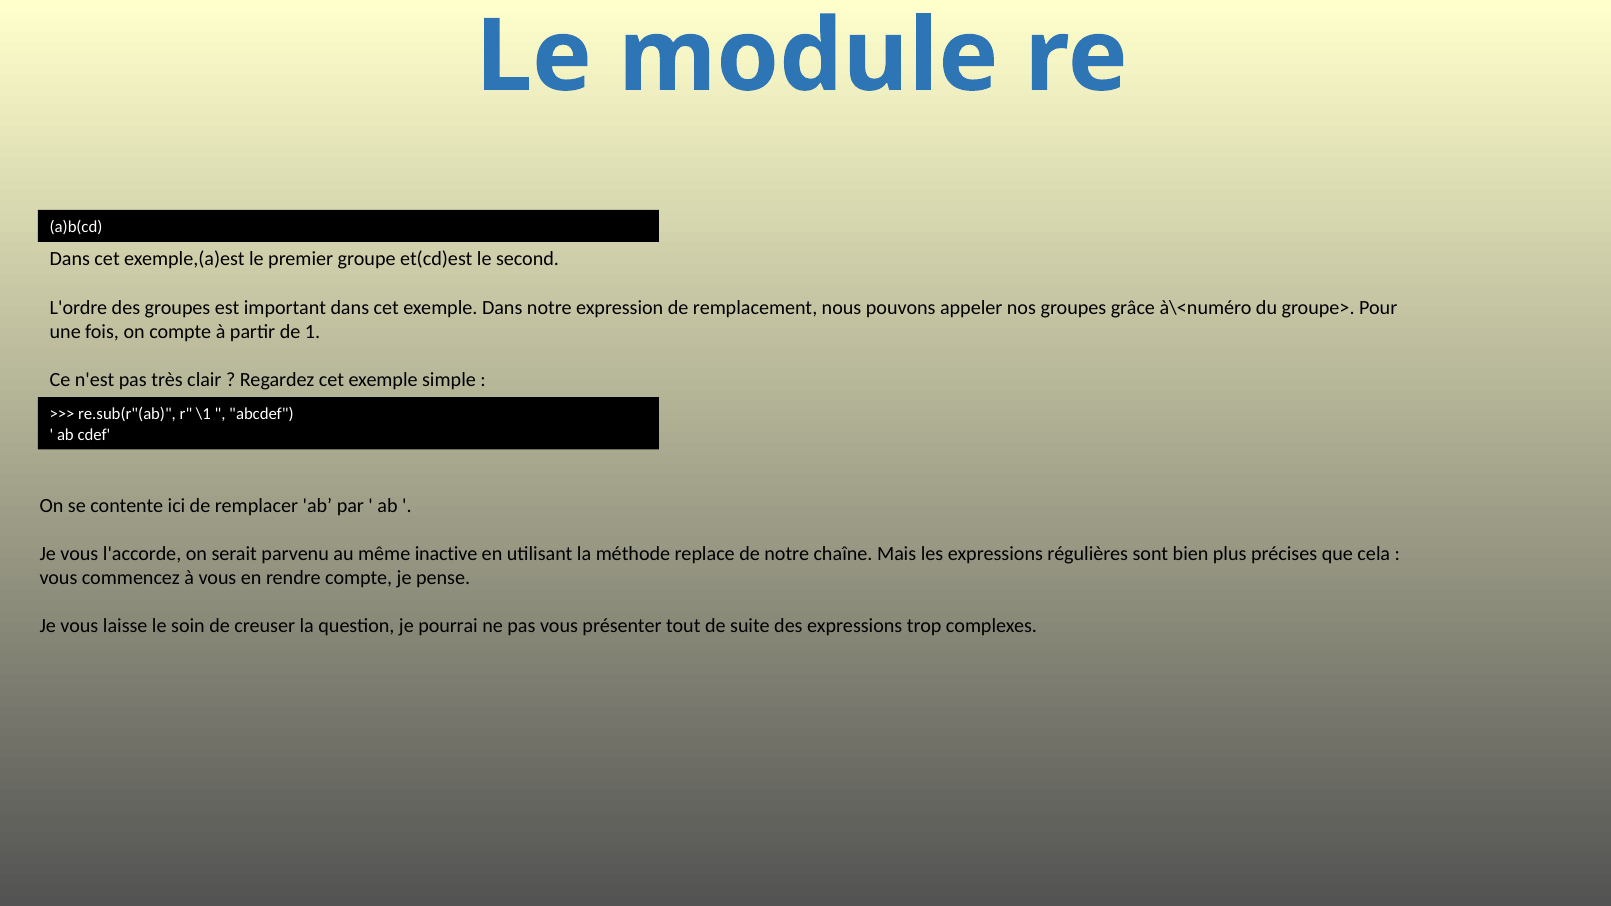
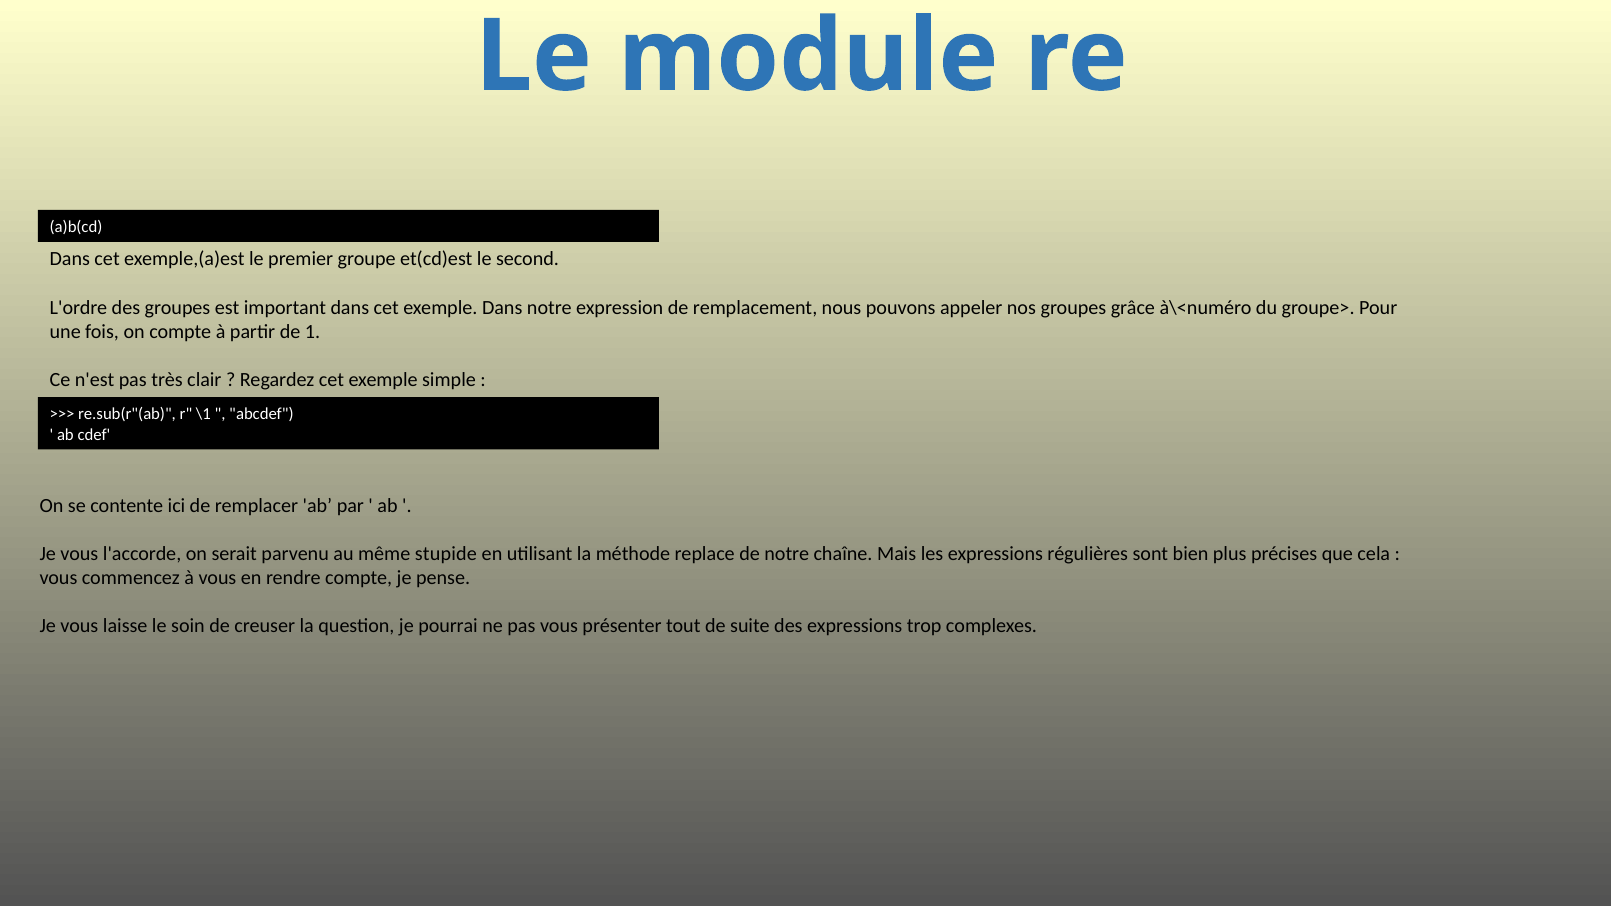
inactive: inactive -> stupide (446, 554)
